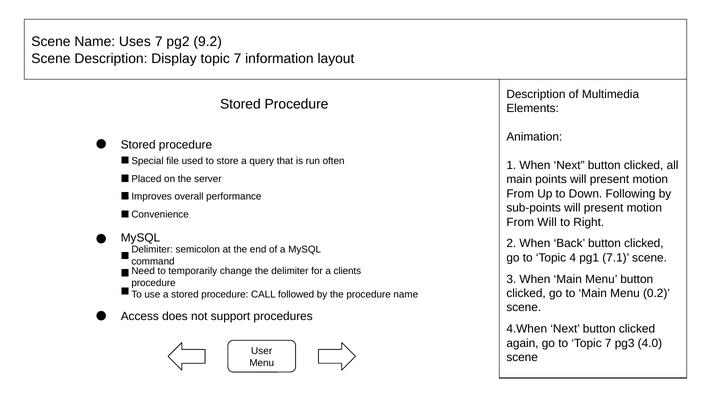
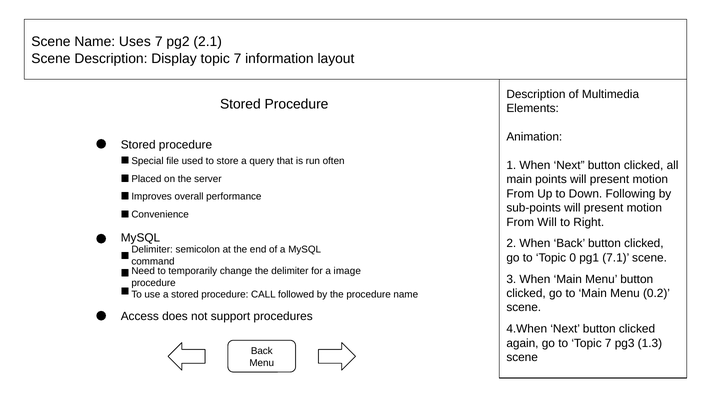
9.2: 9.2 -> 2.1 (208, 42)
4: 4 -> 0 (573, 258)
clients: clients -> image (347, 271)
4.0: 4.0 -> 1.3 (650, 343)
User: User -> Back (262, 351)
